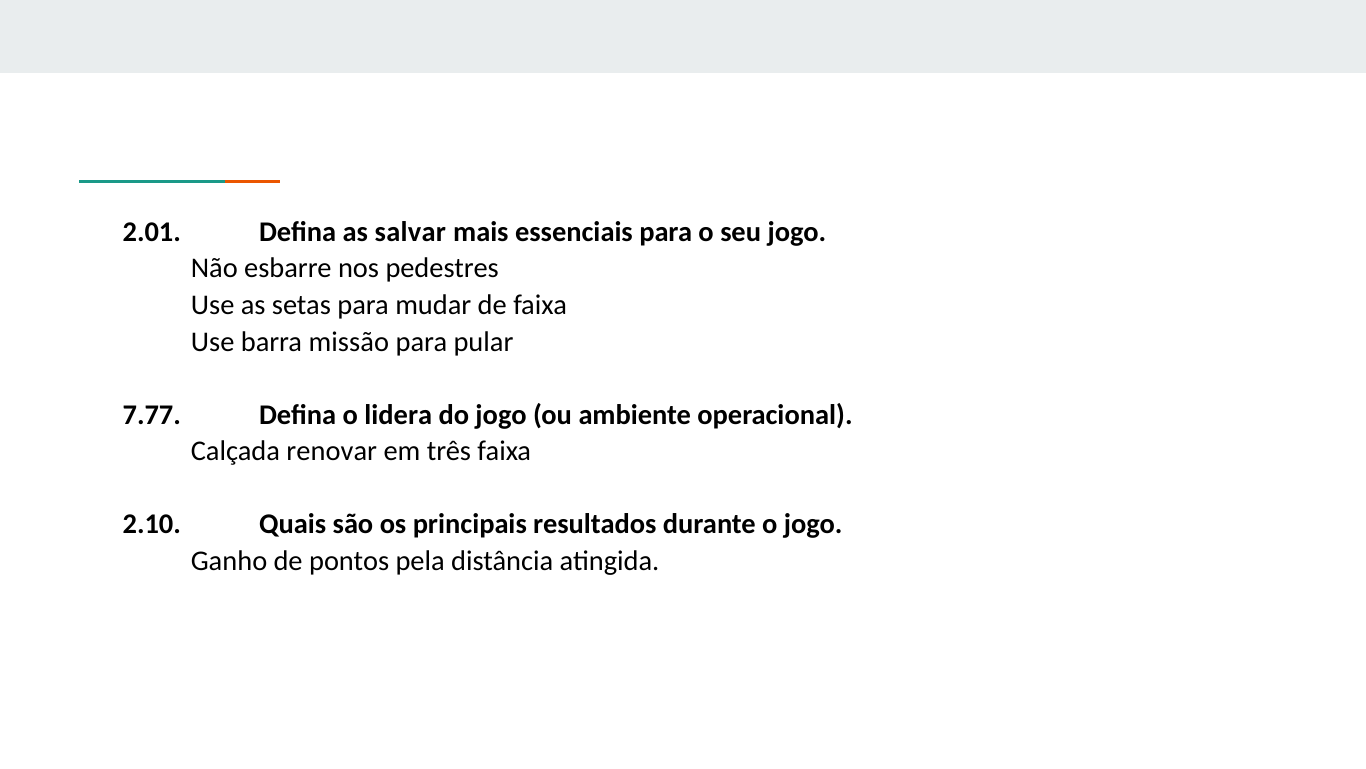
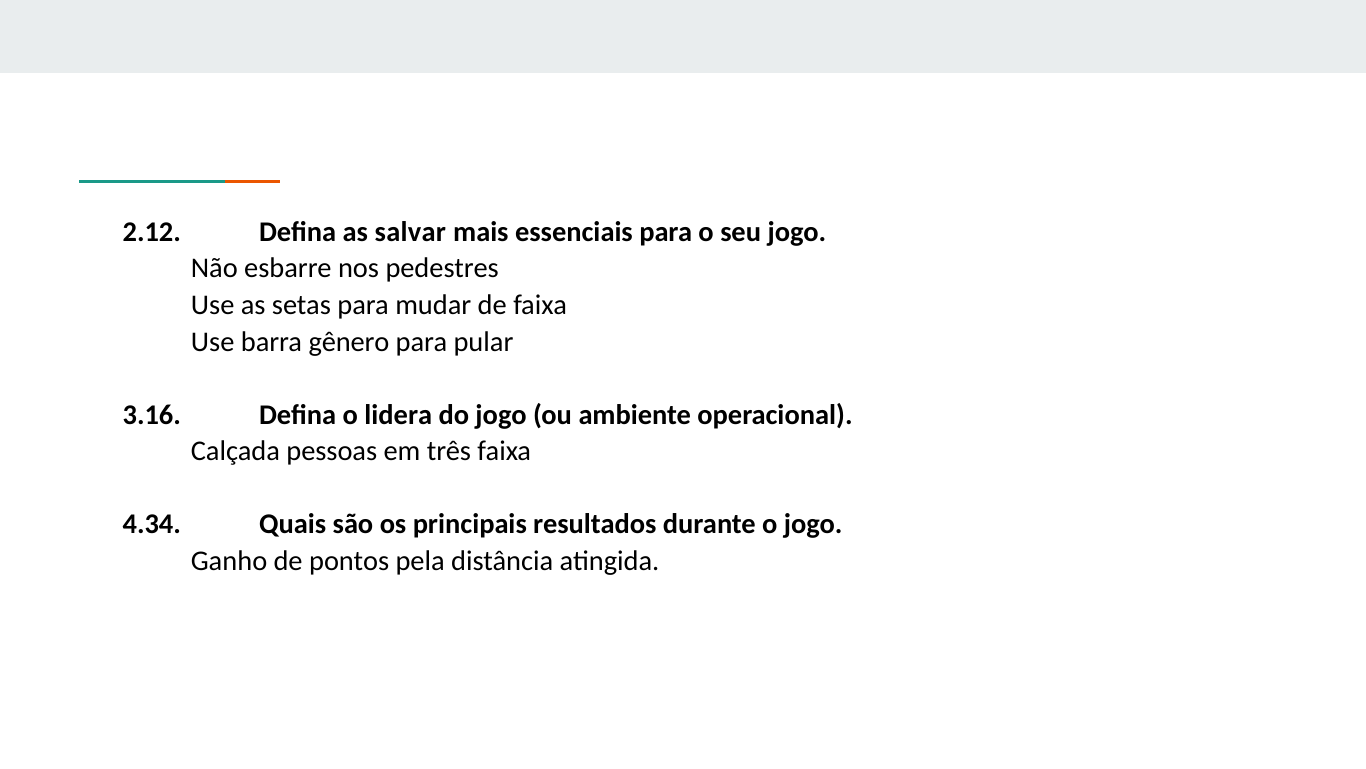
2.01: 2.01 -> 2.12 (152, 232)
missão: missão -> gênero (349, 341)
7.77: 7.77 -> 3.16 (152, 414)
renovar: renovar -> pessoas (332, 451)
2.10: 2.10 -> 4.34 (152, 524)
